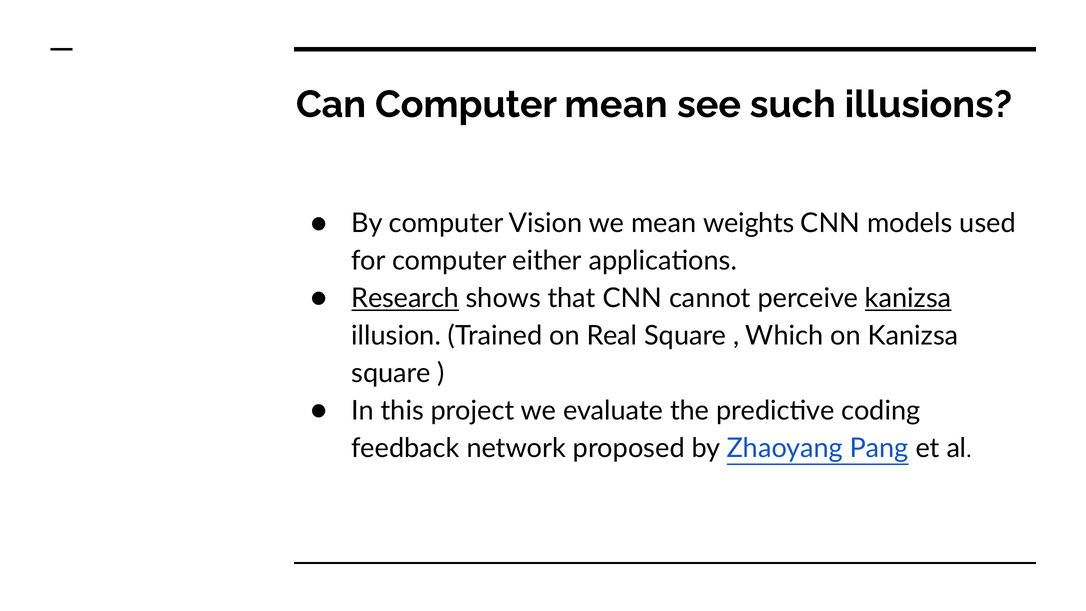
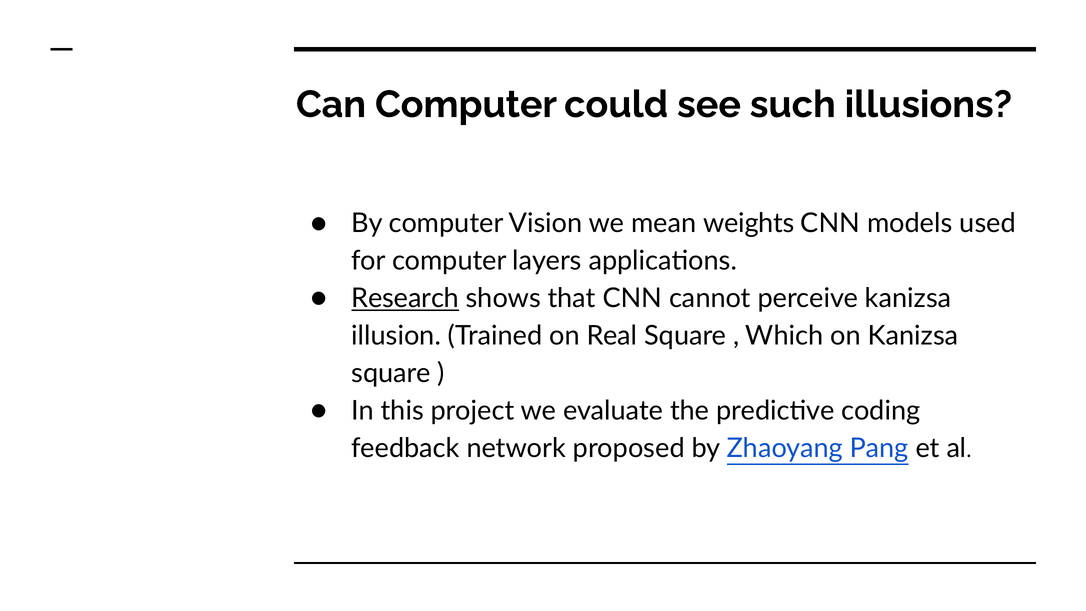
Computer mean: mean -> could (616, 105)
either: either -> layers (547, 261)
kanizsa underline: present -> none (908, 298)
